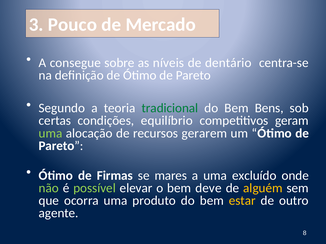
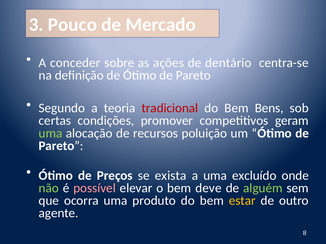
consegue: consegue -> conceder (75, 63)
níveis: níveis -> ações (169, 63)
tradicional colour: green -> red (170, 108)
equilíbrio: equilíbrio -> promover (167, 121)
gerarem: gerarem -> poluição (204, 133)
Firmas: Firmas -> Preços (115, 176)
mares: mares -> exista (171, 176)
possível colour: light green -> pink (95, 188)
alguém colour: yellow -> light green (263, 188)
